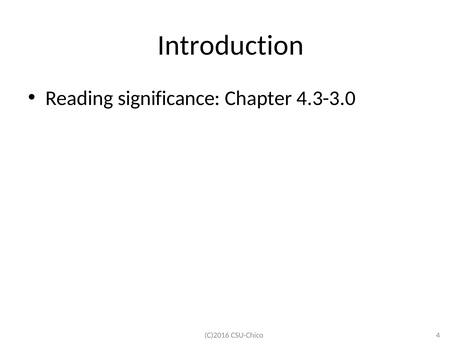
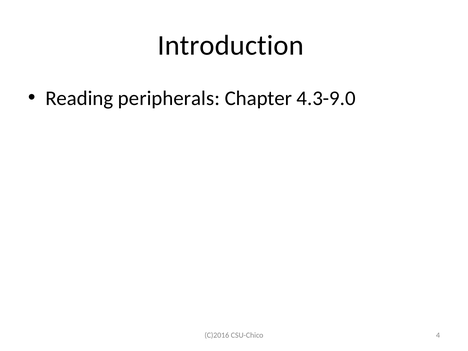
significance: significance -> peripherals (169, 98)
4.3-3.0: 4.3-3.0 -> 4.3-9.0 (326, 98)
